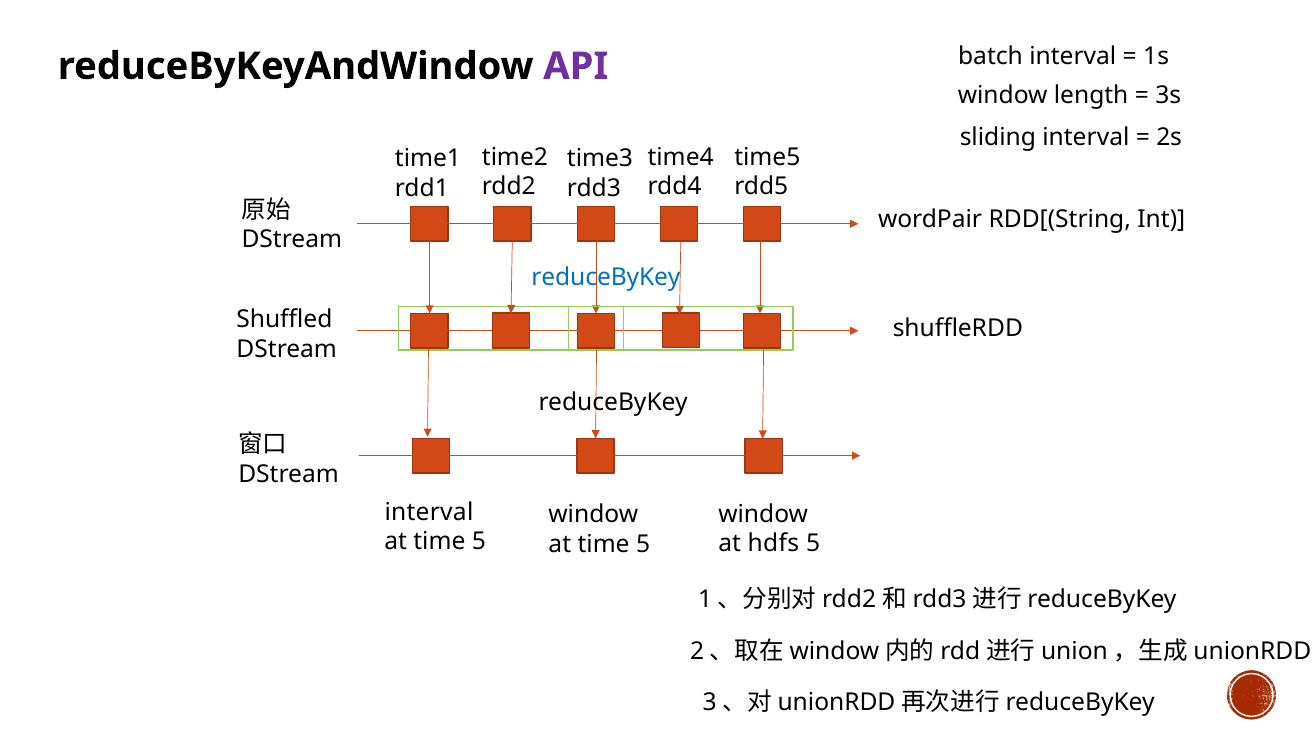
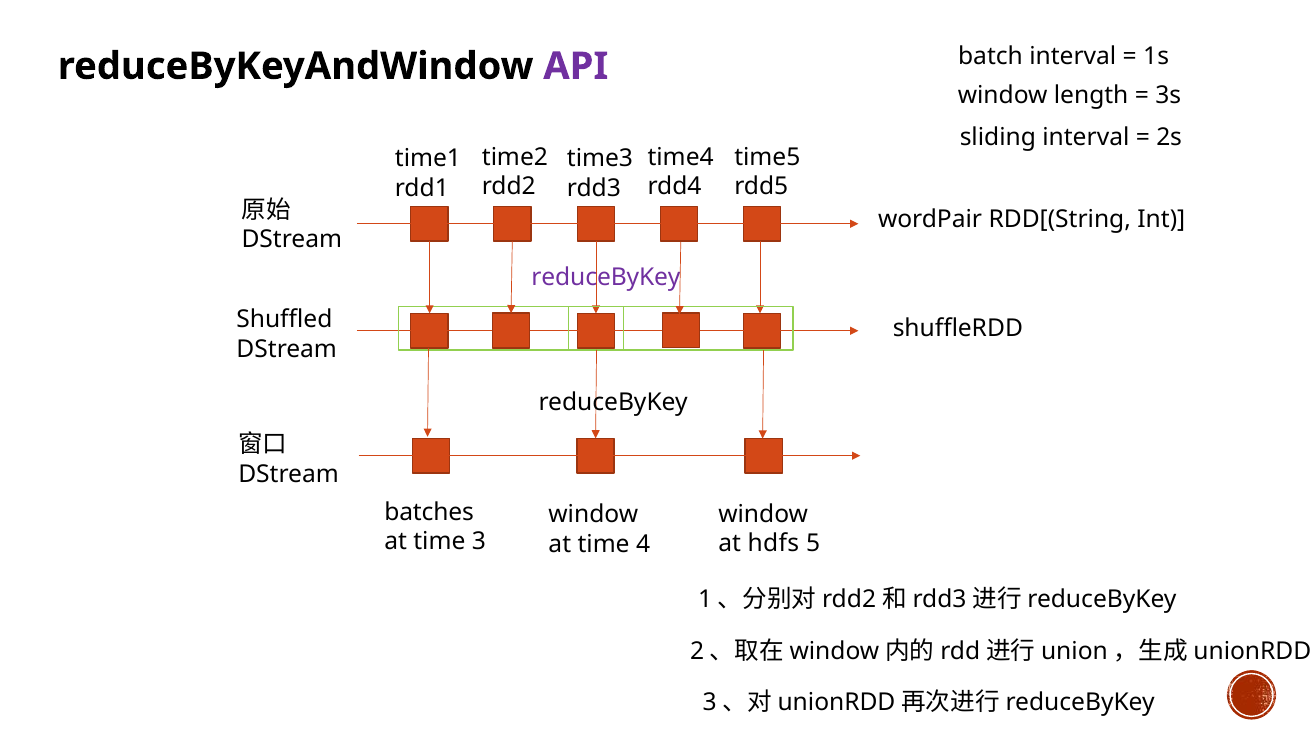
reduceByKey colour: blue -> purple (606, 277)
interval: interval -> batches (429, 512)
5: 5 -> 3 (479, 542)
5: 5 -> 4 (643, 544)
